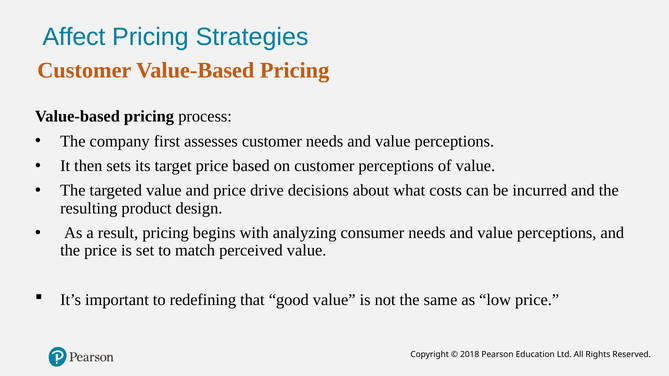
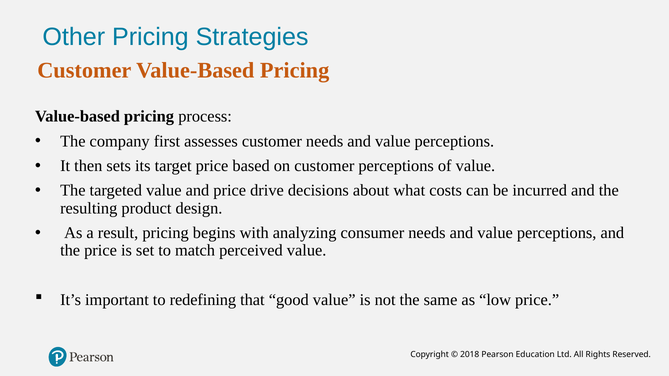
Affect: Affect -> Other (74, 37)
